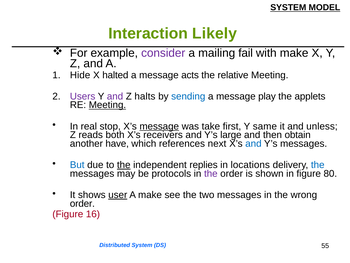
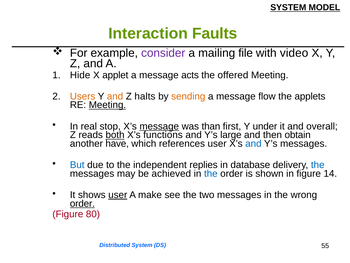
Likely: Likely -> Faults (215, 34)
fail: fail -> file (246, 53)
with make: make -> video (294, 53)
halted: halted -> applet (115, 75)
relative: relative -> offered (233, 75)
Users colour: purple -> orange (83, 96)
and colour: purple -> orange (115, 96)
sending colour: blue -> orange (188, 96)
play: play -> flow (267, 96)
take: take -> than (211, 126)
same: same -> under (265, 126)
unless: unless -> overall (322, 126)
both underline: none -> present (115, 135)
receivers: receivers -> functions (163, 135)
references next: next -> user (217, 143)
the underline: present -> none (124, 165)
locations: locations -> database (250, 165)
protocols: protocols -> achieved (171, 173)
the colour: purple -> blue (211, 173)
80: 80 -> 14 (330, 173)
order underline: none -> present (82, 203)
16: 16 -> 80 (93, 214)
